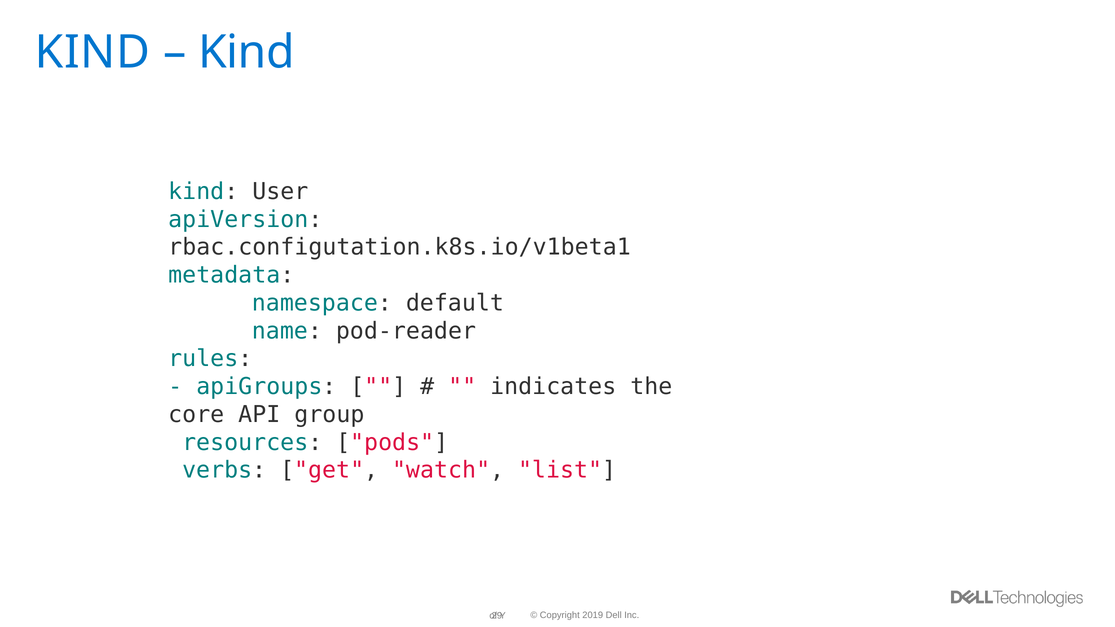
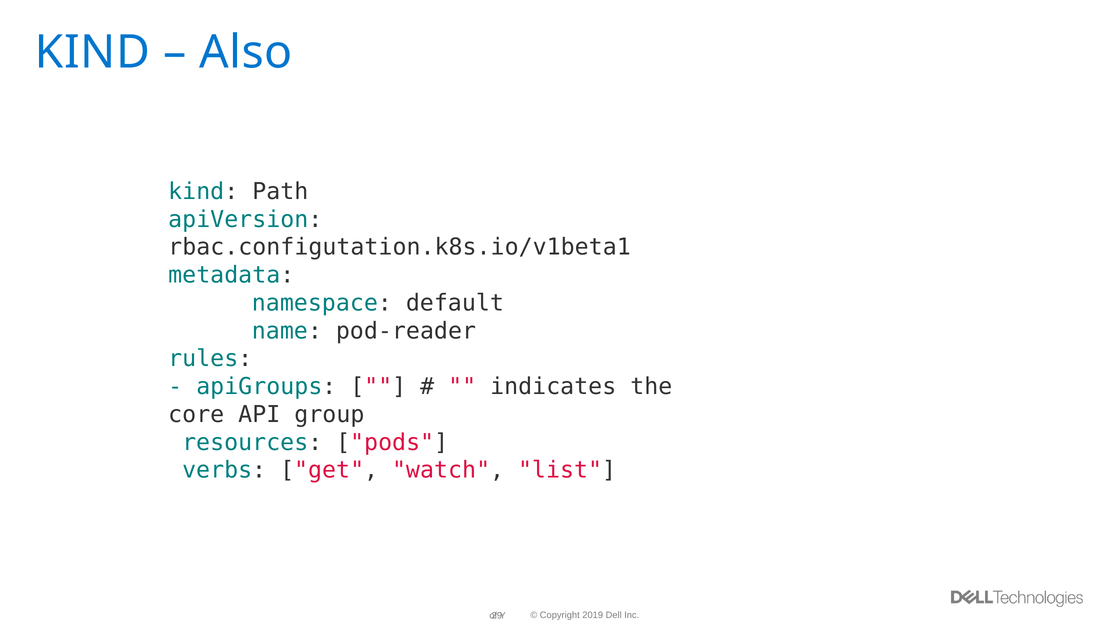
Kind: Kind -> Also (246, 53)
User: User -> Path (280, 192)
